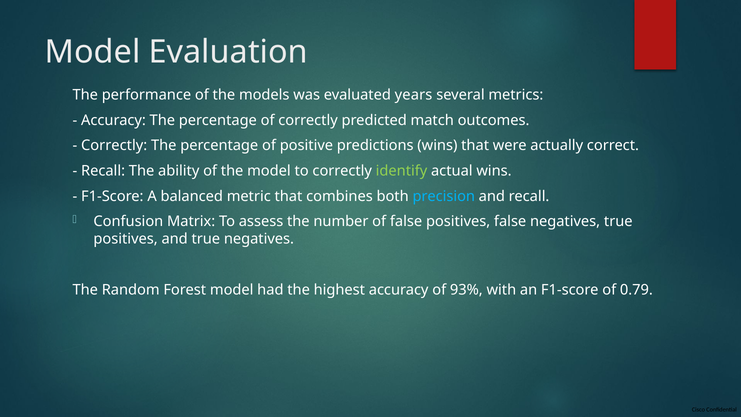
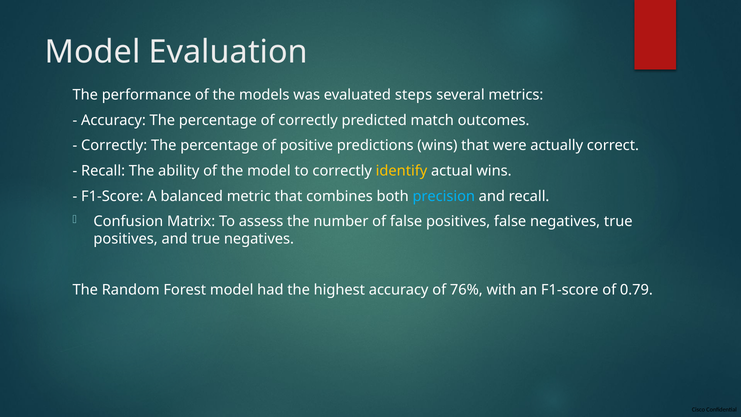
years: years -> steps (414, 95)
identify colour: light green -> yellow (401, 171)
93%: 93% -> 76% (466, 290)
